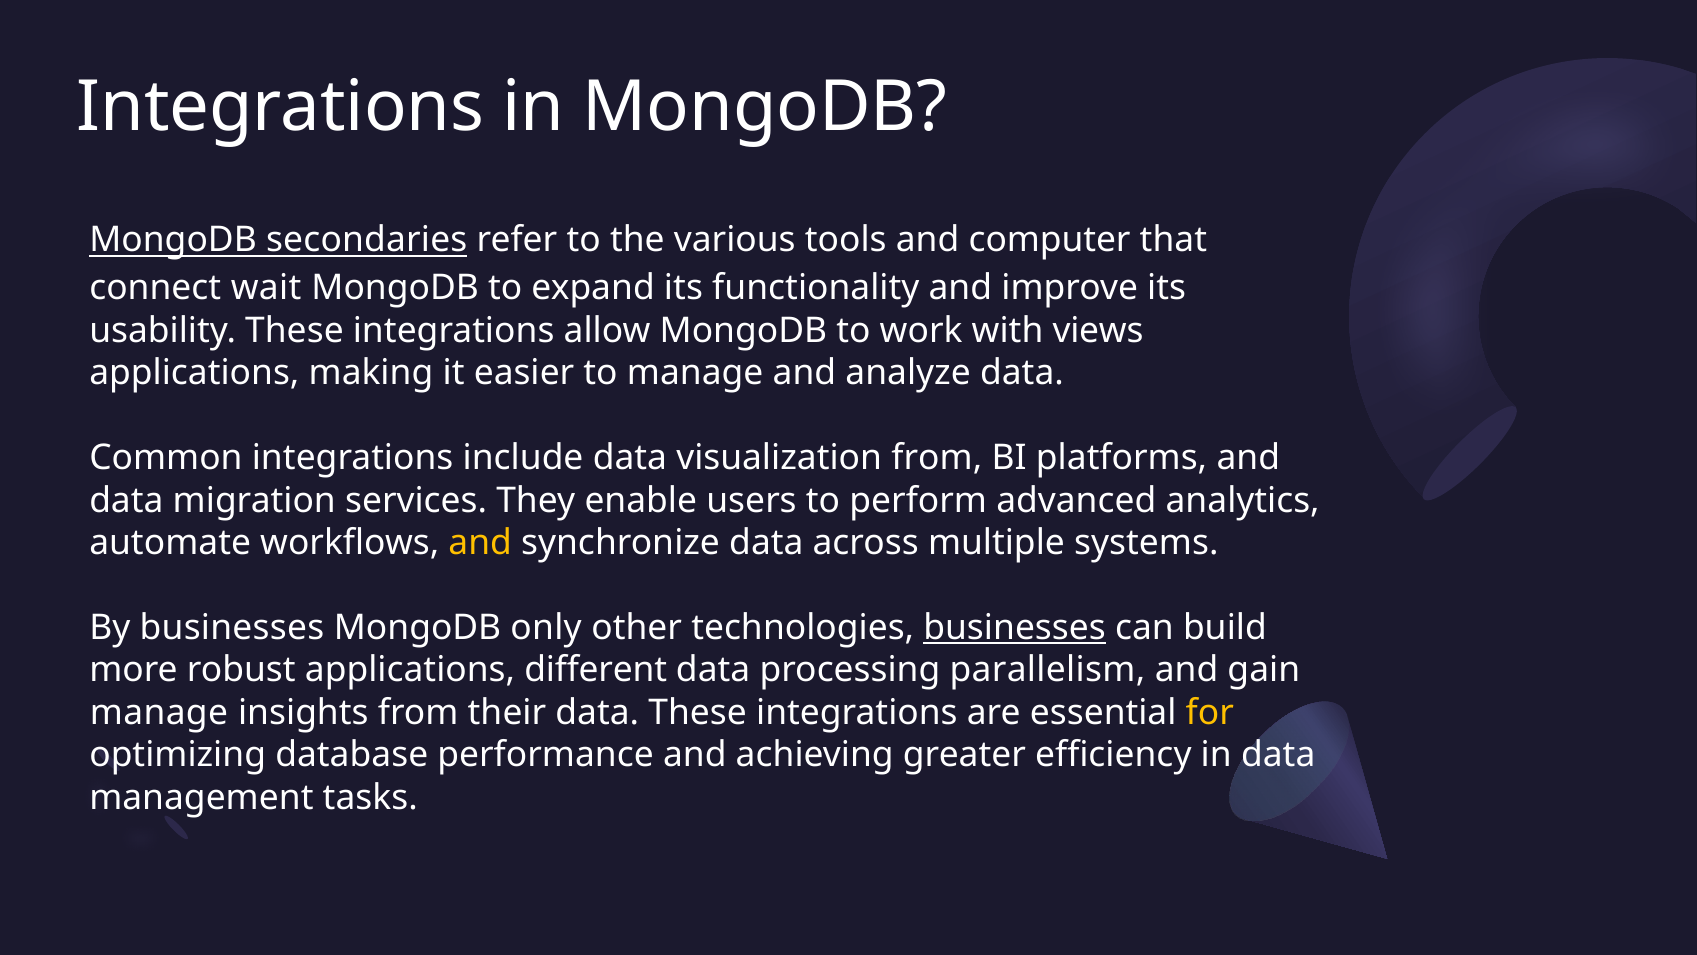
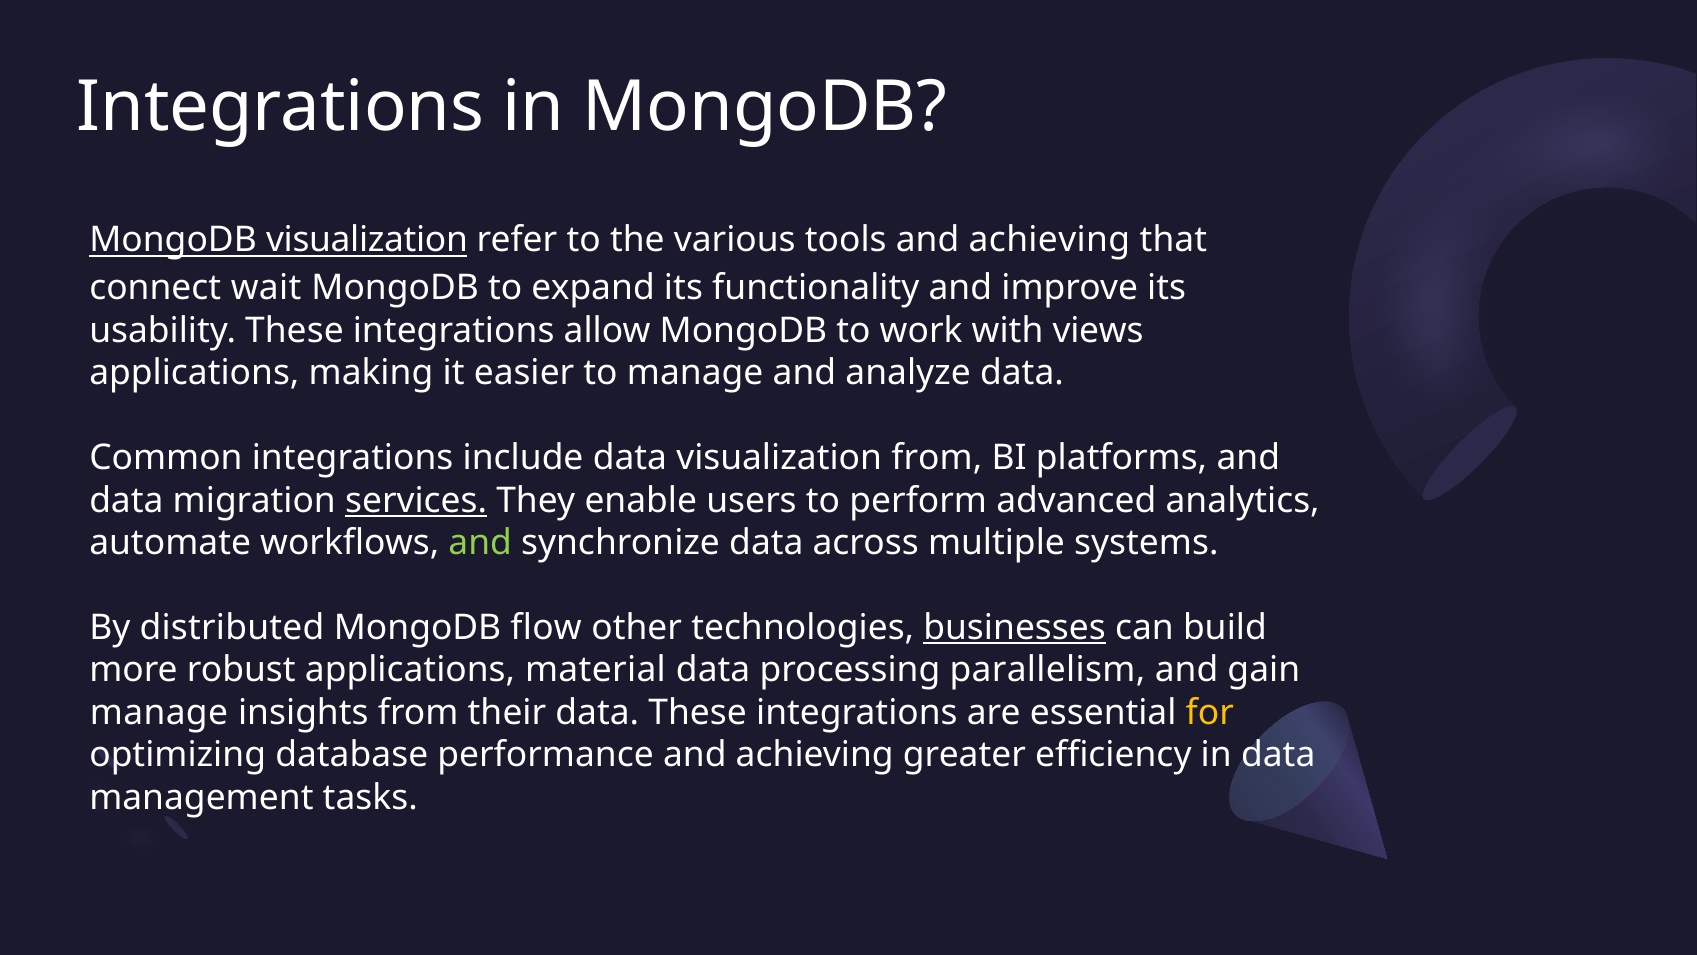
MongoDB secondaries: secondaries -> visualization (367, 240)
tools and computer: computer -> achieving (1049, 240)
services underline: none -> present (416, 500)
and colour: yellow -> light green (480, 543)
By businesses: businesses -> distributed (232, 627)
only: only -> flow (546, 627)
different: different -> material (595, 670)
